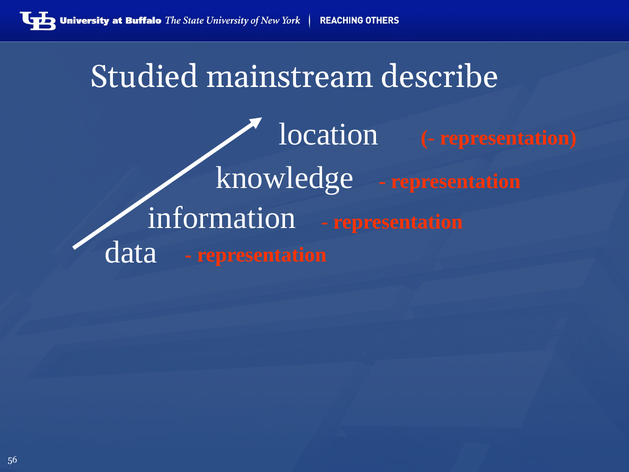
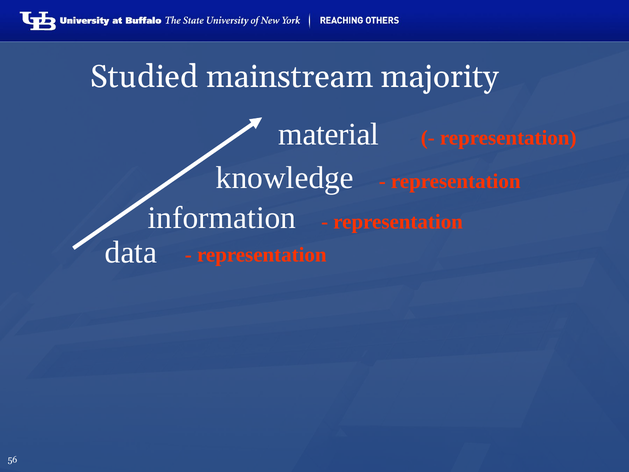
describe: describe -> majority (440, 77)
location: location -> material (329, 134)
